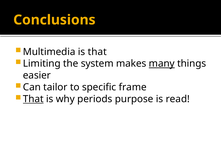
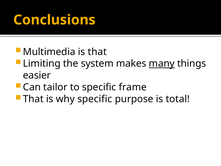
That underline: present -> none (33, 99)
why periods: periods -> specific (95, 99)
read: read -> total (178, 99)
